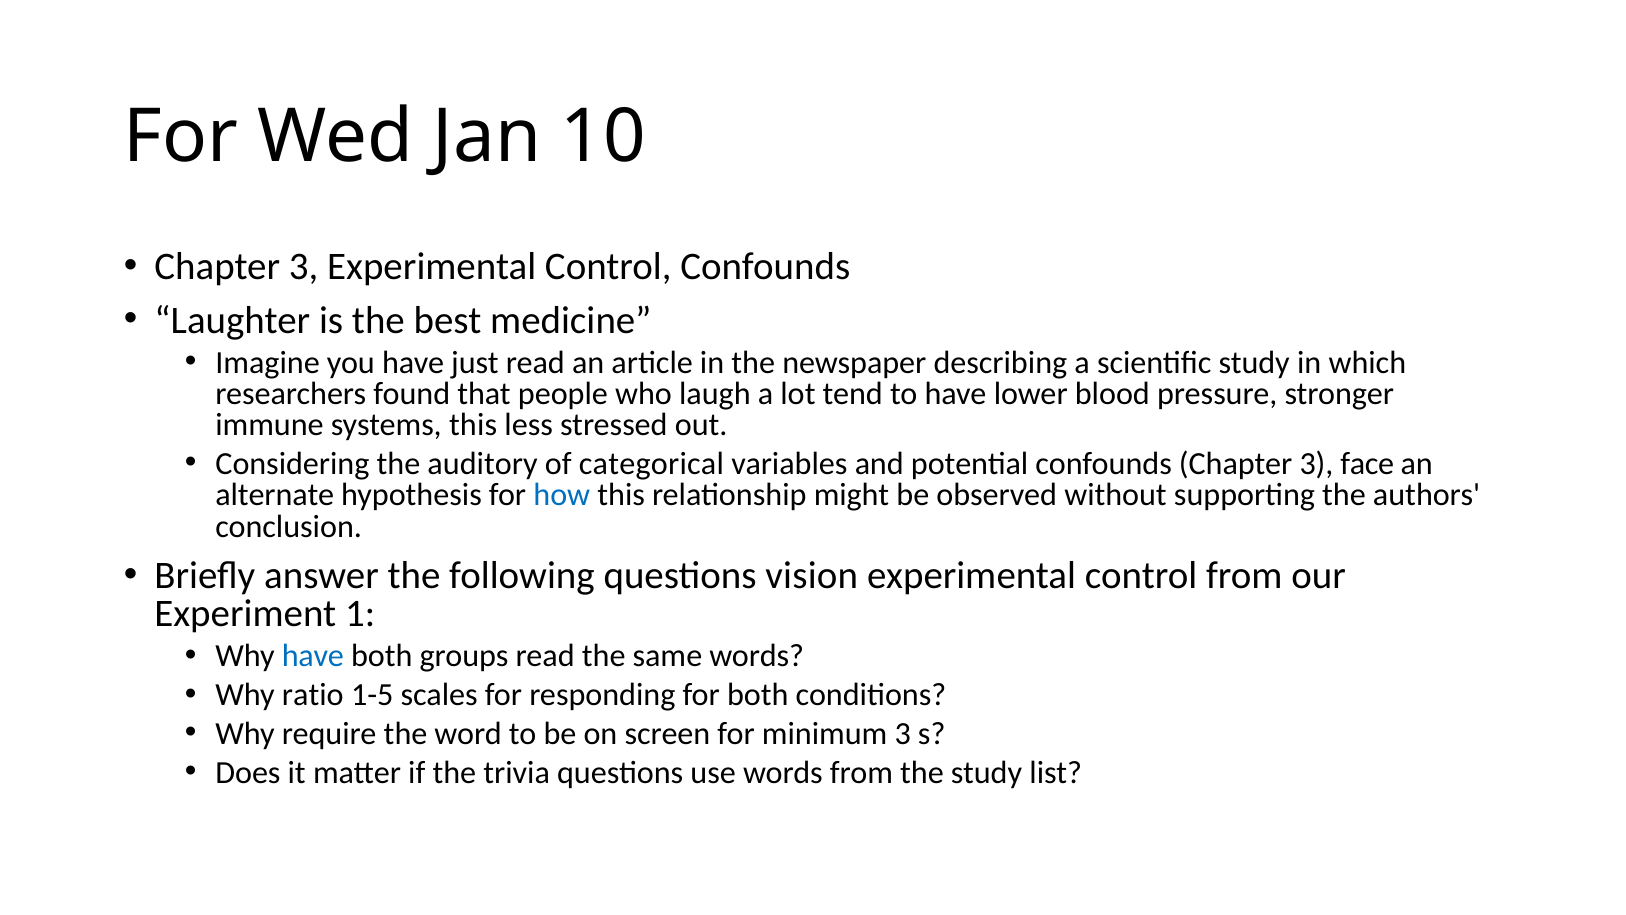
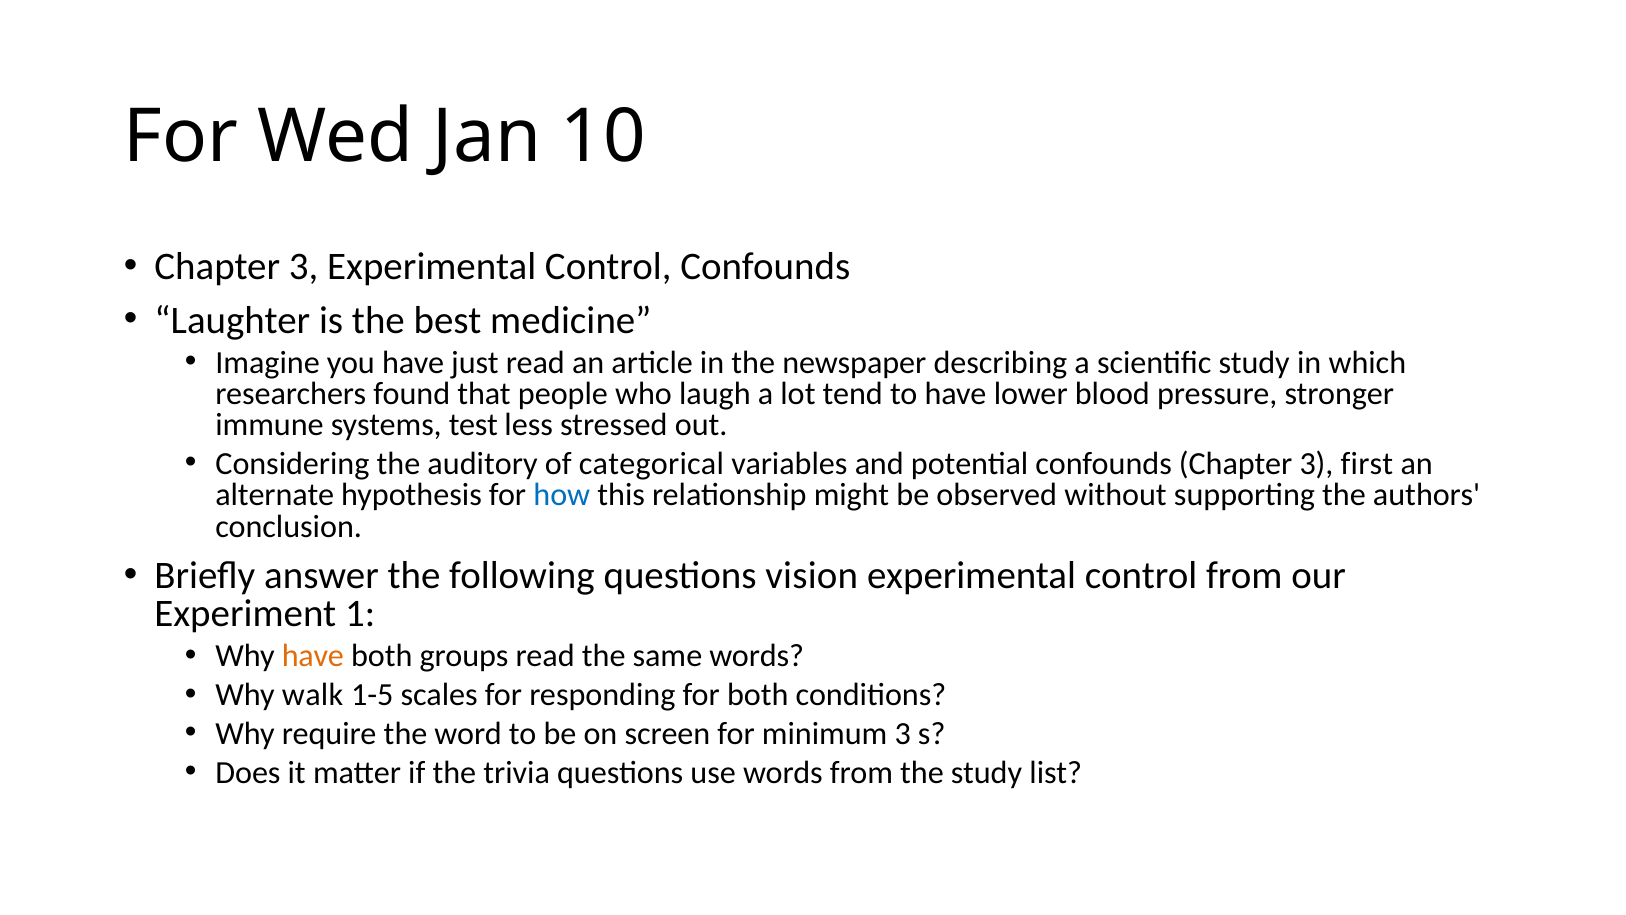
systems this: this -> test (473, 425)
face: face -> first (1367, 464)
have colour: blue -> orange (313, 656)
ratio: ratio -> walk (313, 695)
